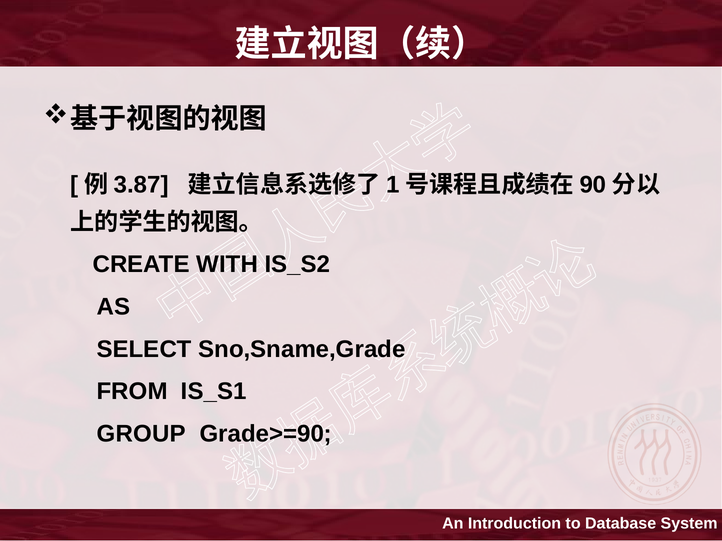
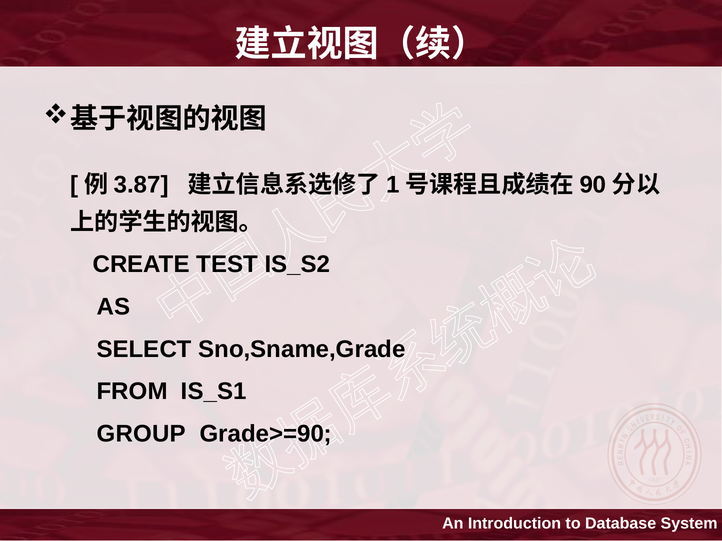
WITH: WITH -> TEST (227, 265)
